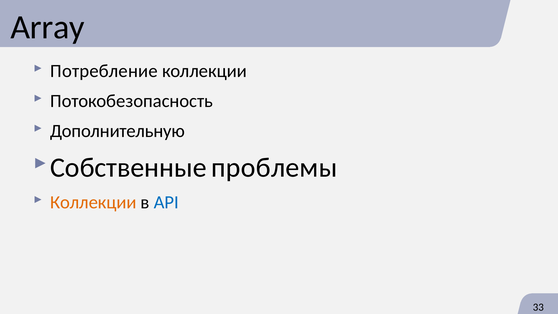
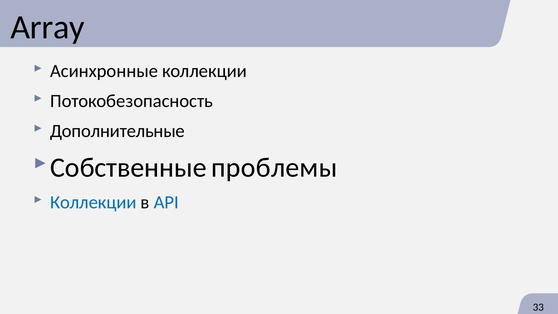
Потребление: Потребление -> Асинхронные (104, 71)
Дополнительную: Дополнительную -> Дополнительные (118, 131)
Коллекции colour: orange -> blue (93, 202)
